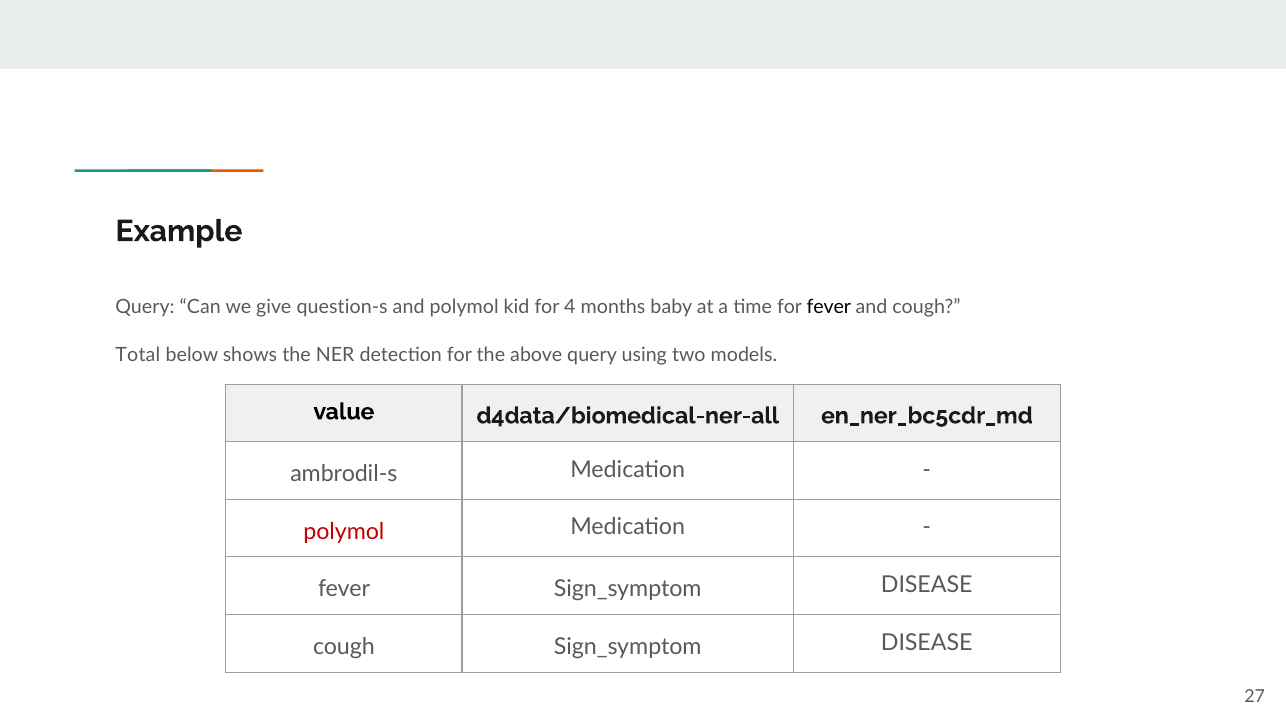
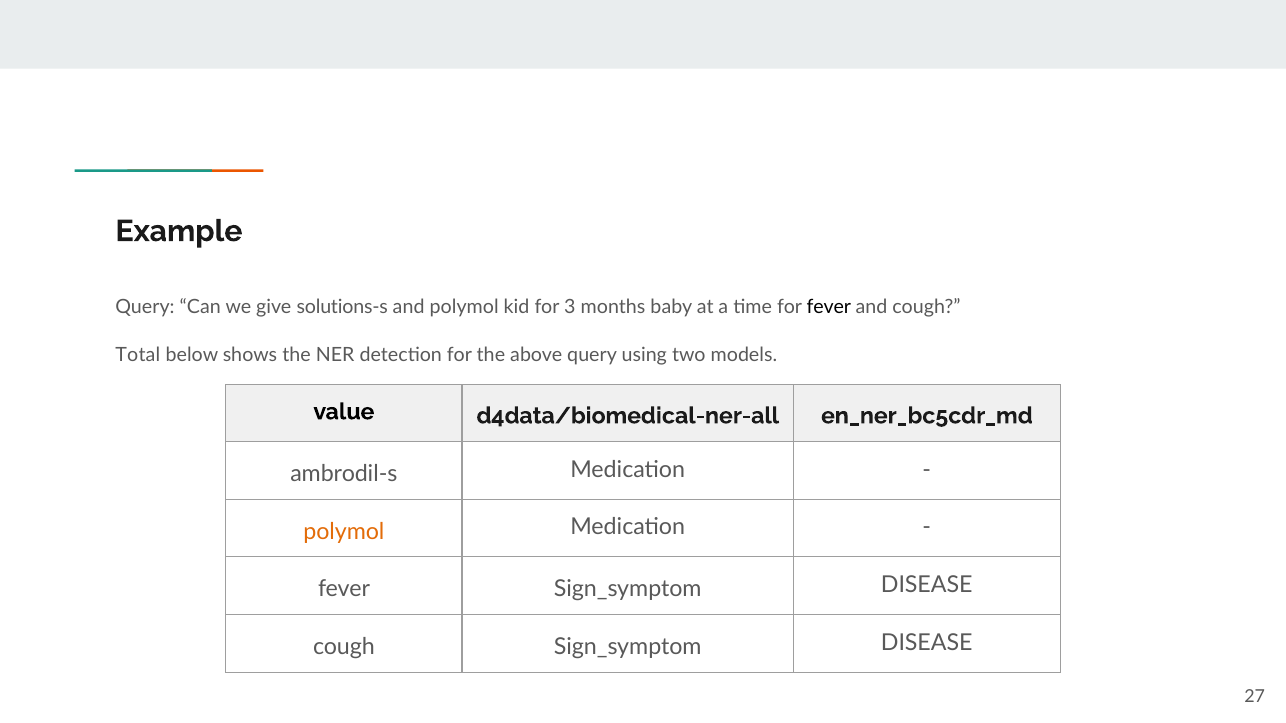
question-s: question-s -> solutions-s (342, 307)
4: 4 -> 3 (570, 307)
polymol colour: red -> orange (344, 532)
